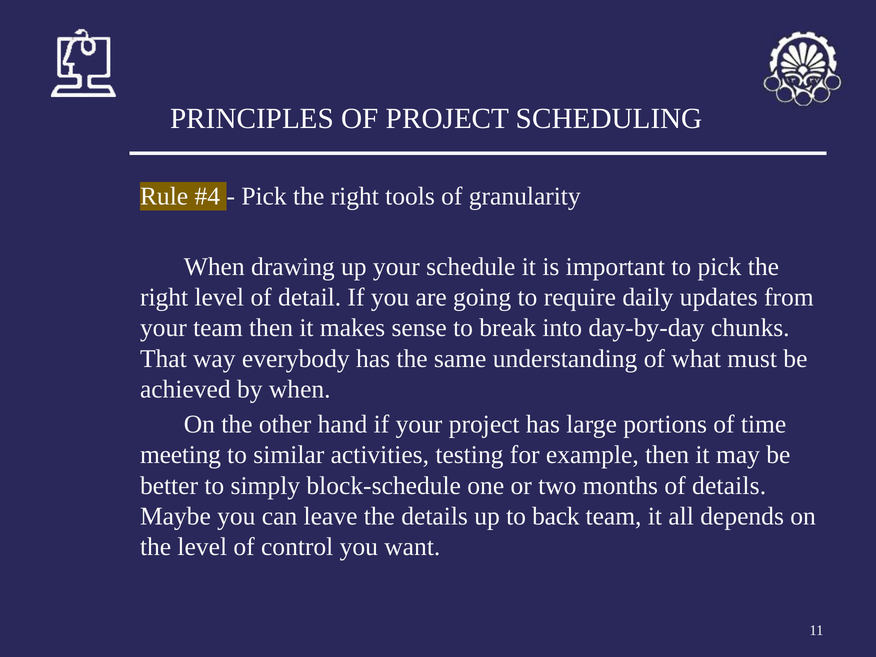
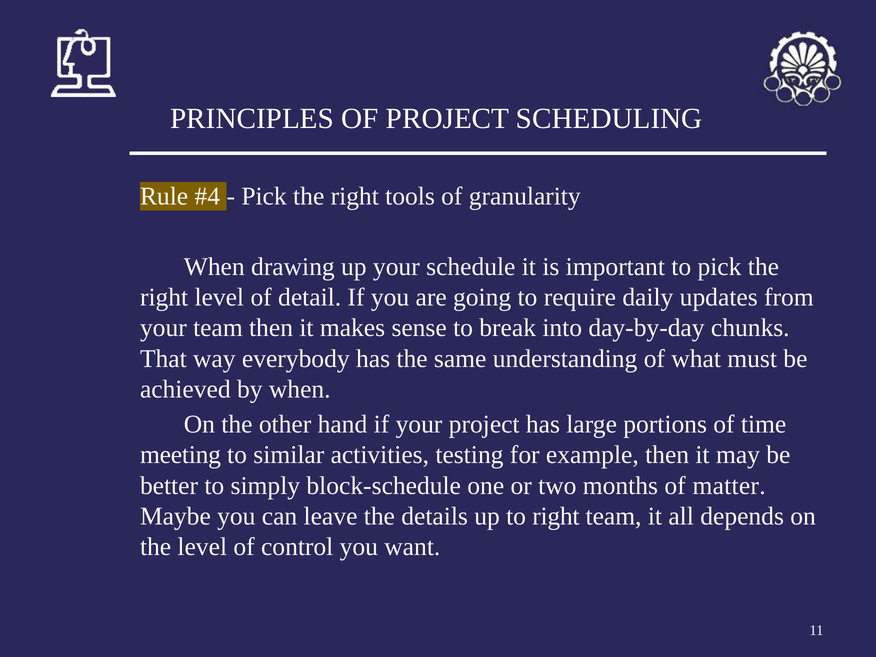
of details: details -> matter (729, 486)
to back: back -> right (556, 516)
